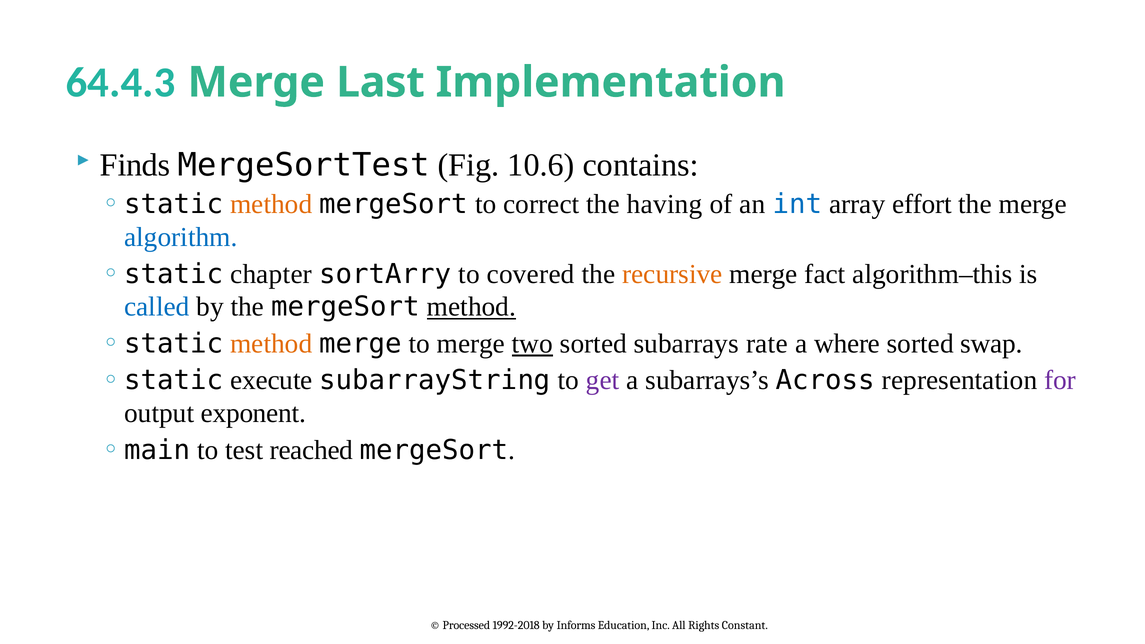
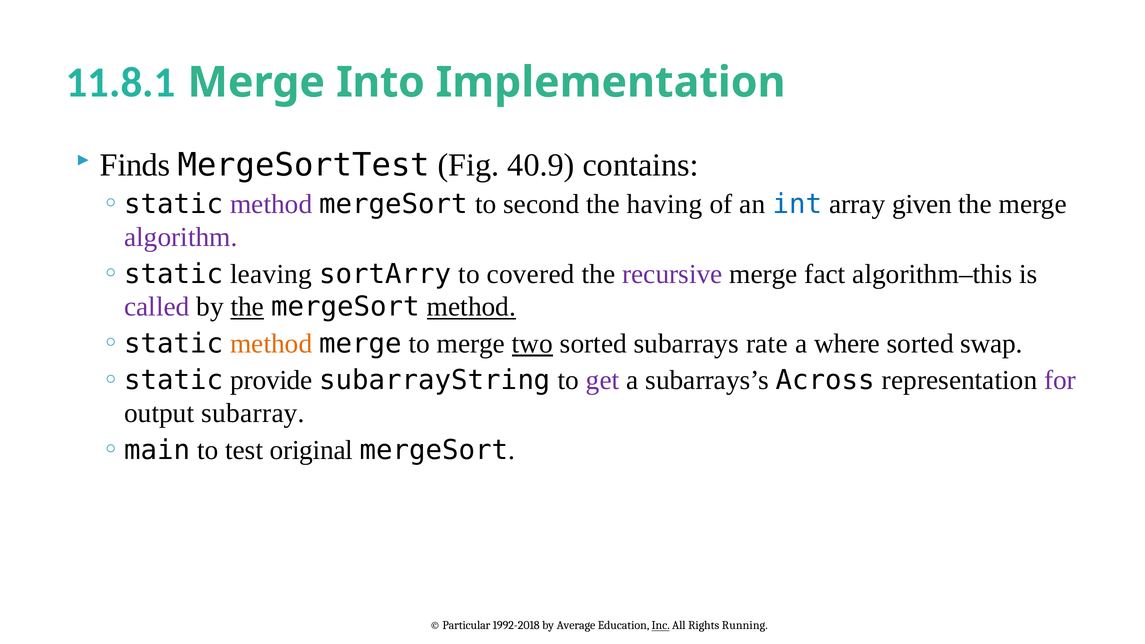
64.4.3: 64.4.3 -> 11.8.1 (121, 82)
Last: Last -> Into (380, 82)
10.6: 10.6 -> 40.9 (541, 165)
method colour: orange -> purple (271, 204)
correct: correct -> second (541, 204)
effort: effort -> given (922, 204)
algorithm colour: blue -> purple (181, 237)
chapter: chapter -> leaving (271, 274)
recursive colour: orange -> purple (672, 274)
called colour: blue -> purple (157, 307)
the underline: none -> present (247, 307)
execute: execute -> provide (271, 380)
exponent: exponent -> subarray (253, 413)
reached: reached -> original (311, 450)
Processed: Processed -> Particular (466, 626)
Informs: Informs -> Average (576, 626)
Inc underline: none -> present (661, 626)
Constant: Constant -> Running (745, 626)
